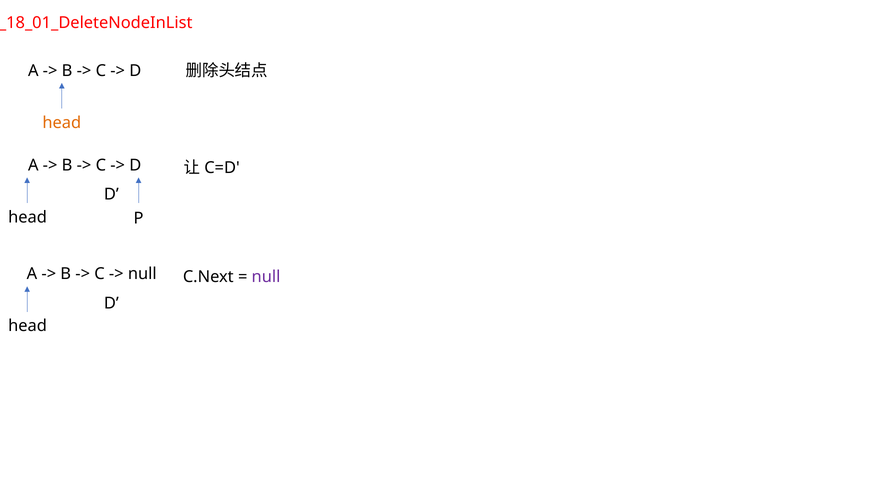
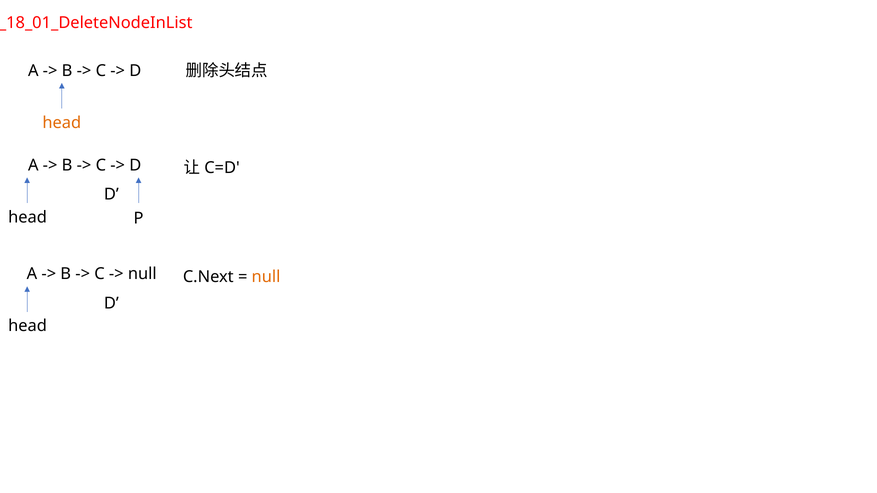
null colour: purple -> orange (266, 277)
